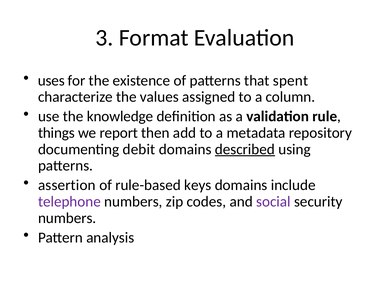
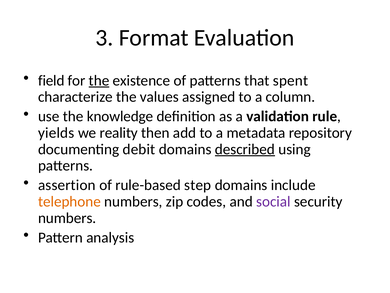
uses: uses -> field (51, 80)
the underline: none -> present (99, 80)
things: things -> yields (56, 133)
report: report -> reality (119, 133)
keys: keys -> step (198, 185)
telephone colour: purple -> orange (69, 201)
